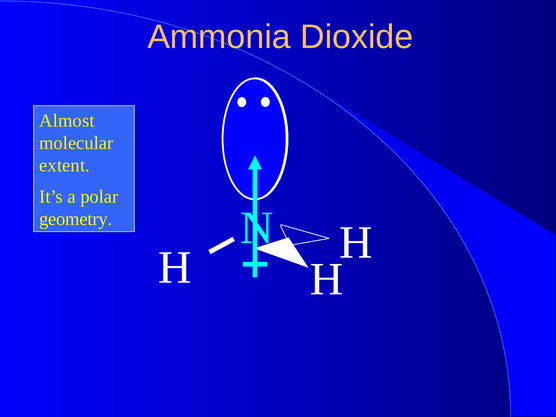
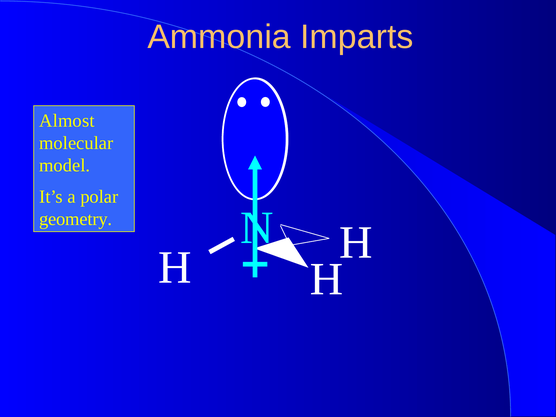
Dioxide: Dioxide -> Imparts (357, 37)
extent: extent -> model (65, 165)
